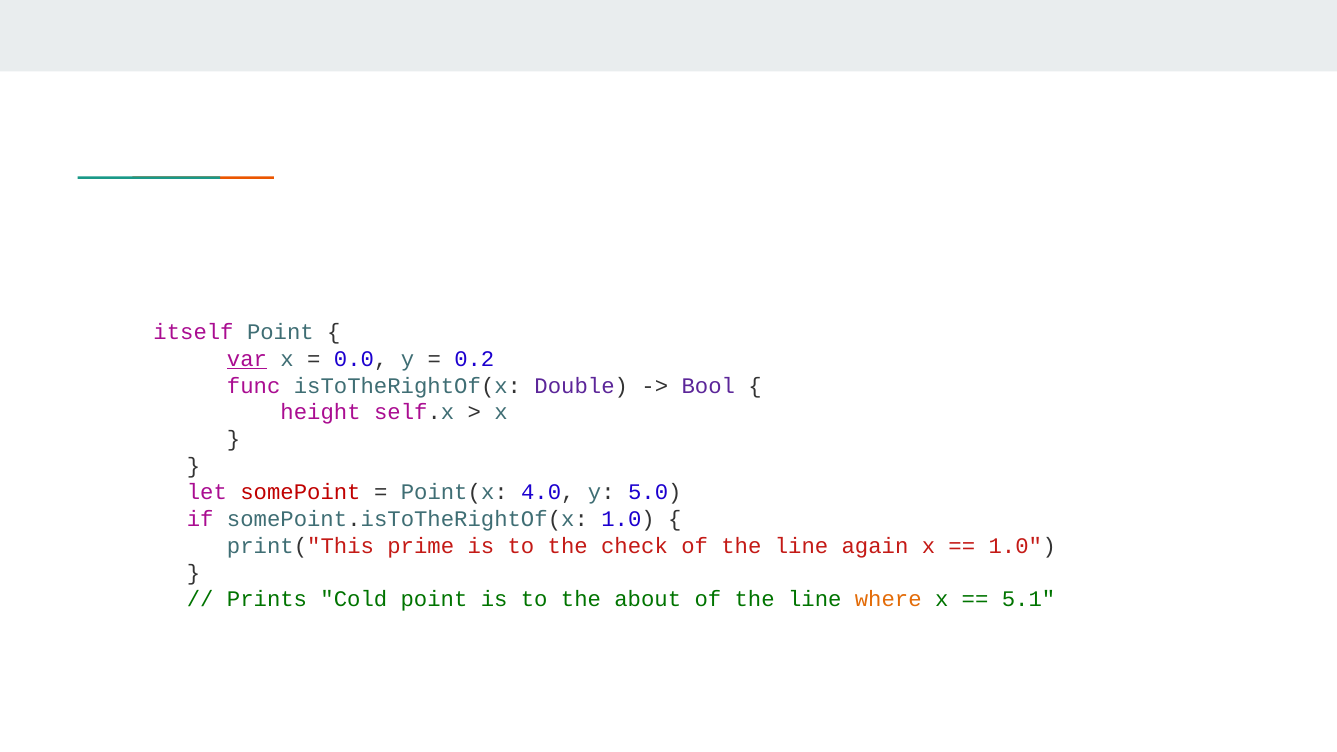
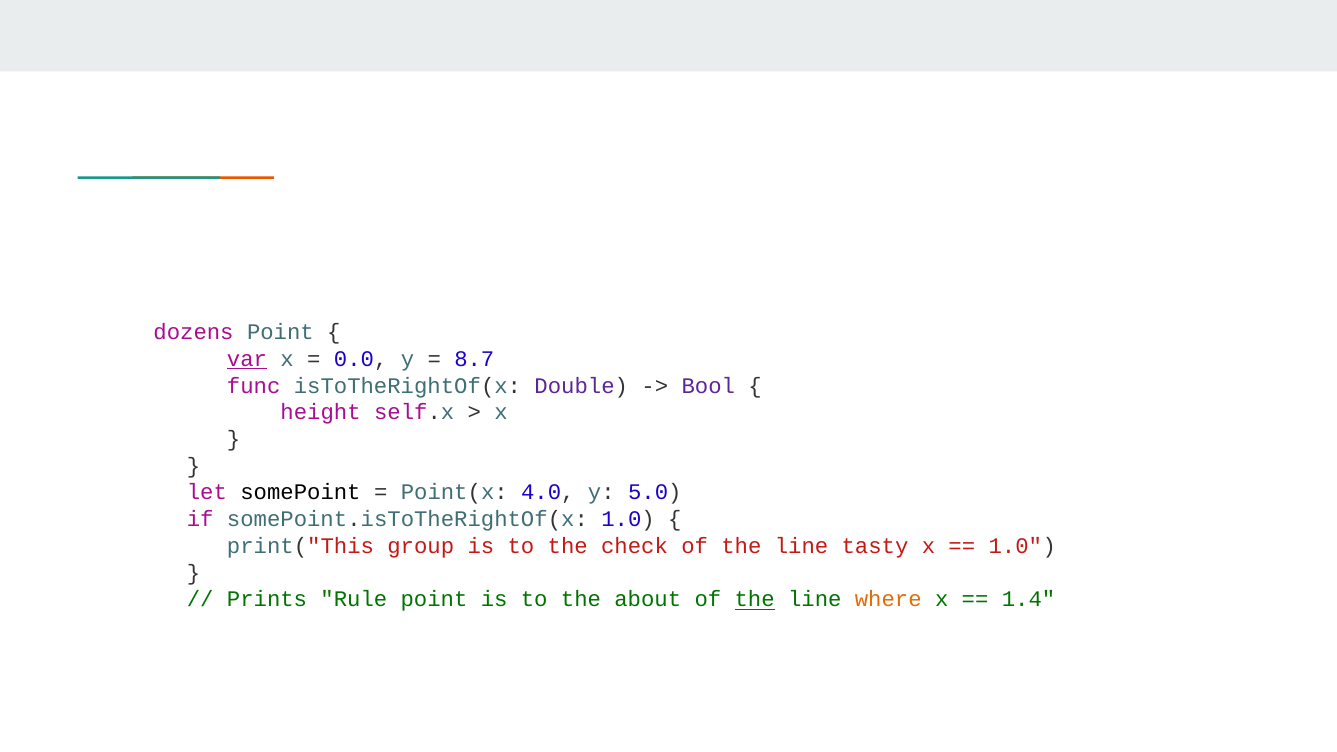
itself: itself -> dozens (194, 332)
0.2: 0.2 -> 8.7 (474, 359)
somePoint colour: red -> black (300, 493)
prime: prime -> group (421, 546)
again: again -> tasty (875, 546)
Cold: Cold -> Rule (354, 600)
the underline: none -> present (755, 600)
5.1: 5.1 -> 1.4 (1029, 600)
